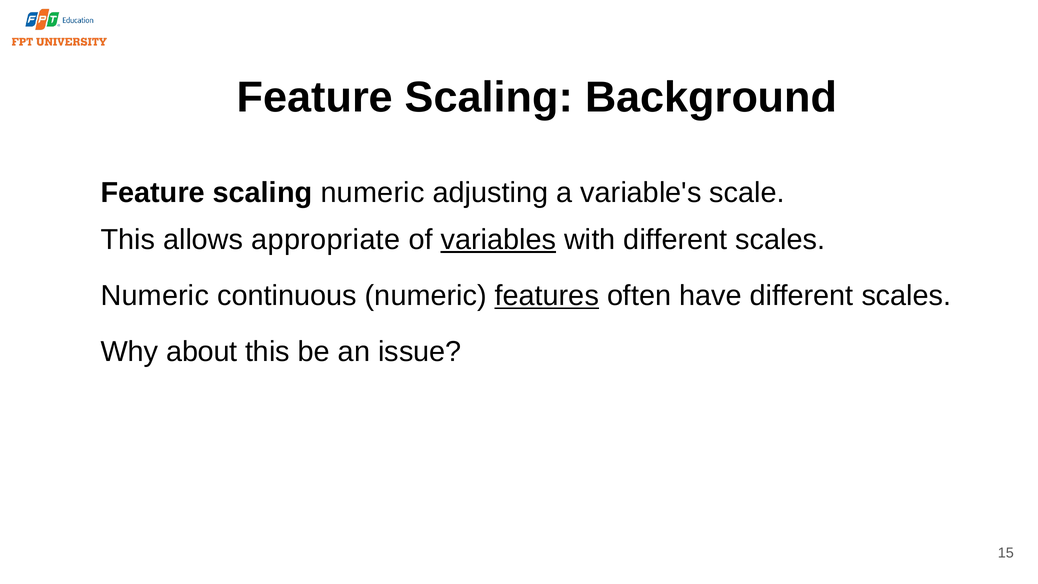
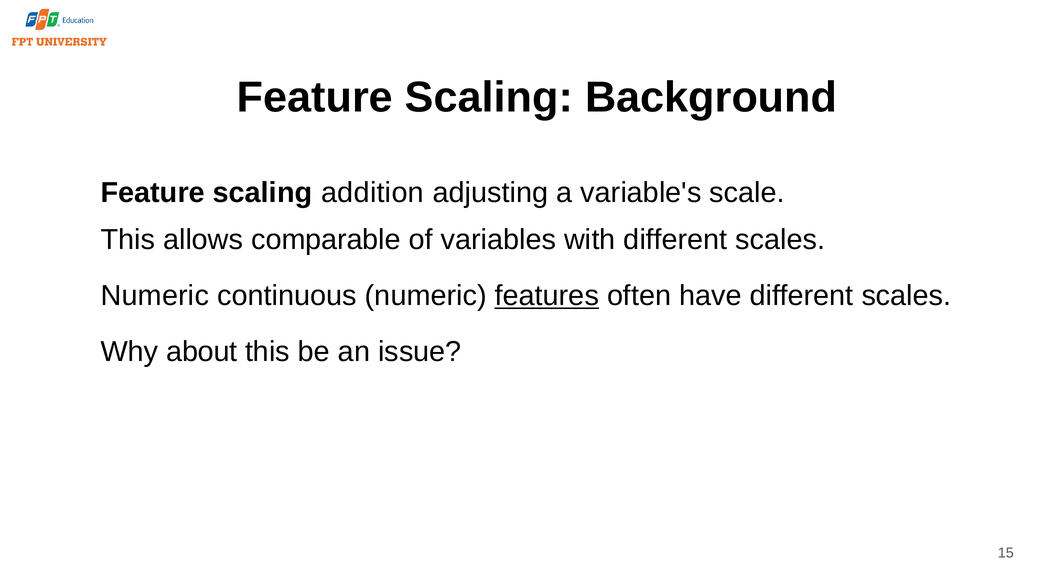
scaling numeric: numeric -> addition (373, 192)
appropriate: appropriate -> comparable (326, 240)
variables underline: present -> none (498, 240)
